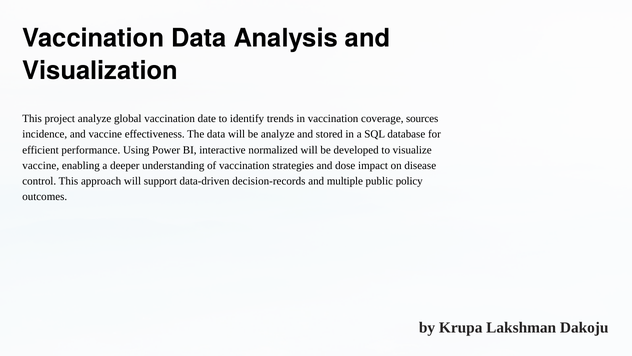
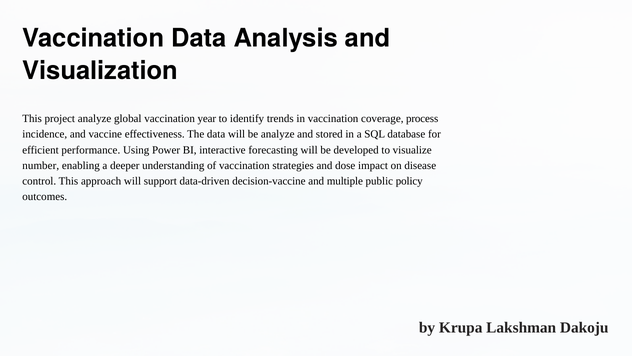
date: date -> year (207, 118)
sources: sources -> process (422, 118)
normalized: normalized -> forecasting (273, 150)
vaccine: vaccine -> number (41, 165)
decision-records: decision-records -> decision-vaccine (269, 181)
